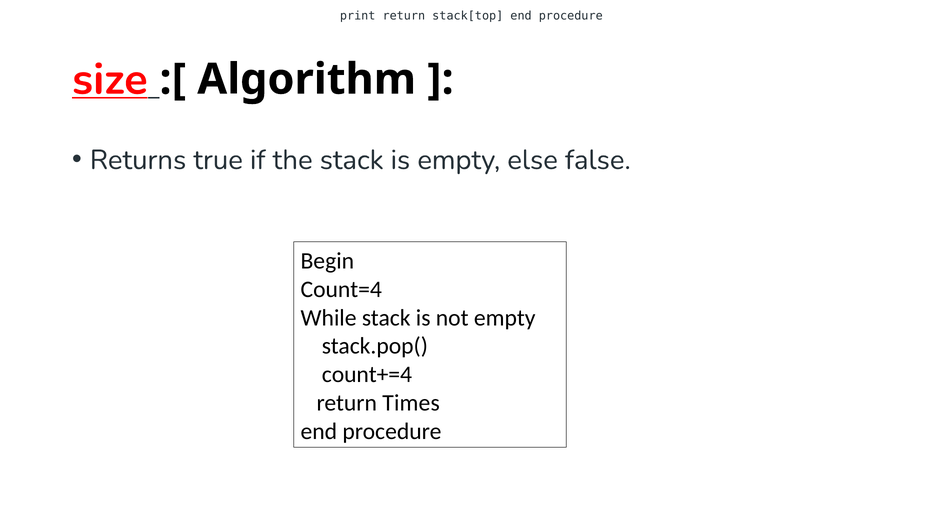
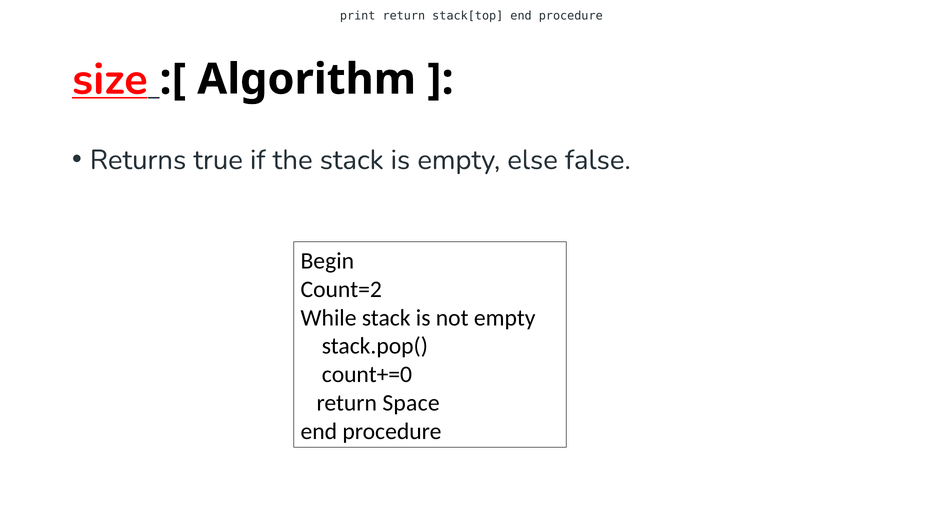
Count=4: Count=4 -> Count=2 (341, 289)
count+=4: count+=4 -> count+=0 (367, 374)
Times: Times -> Space (411, 403)
